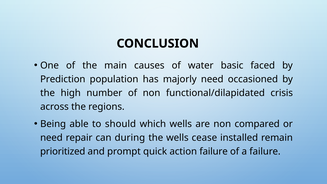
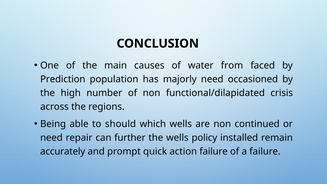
basic: basic -> from (232, 66)
compared: compared -> continued (257, 124)
during: during -> further (130, 138)
cease: cease -> policy (204, 138)
prioritized: prioritized -> accurately (63, 151)
